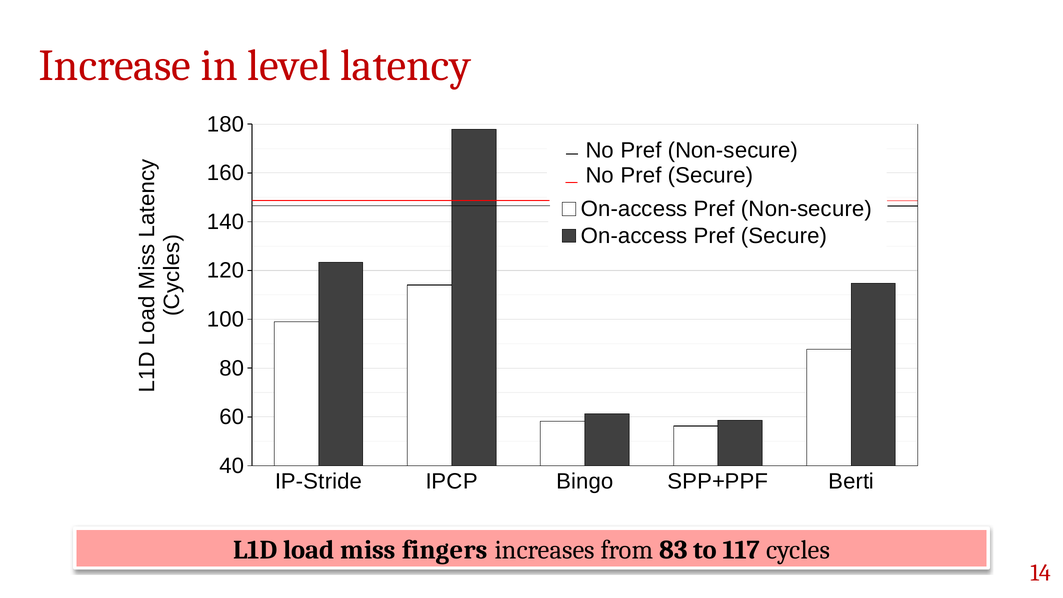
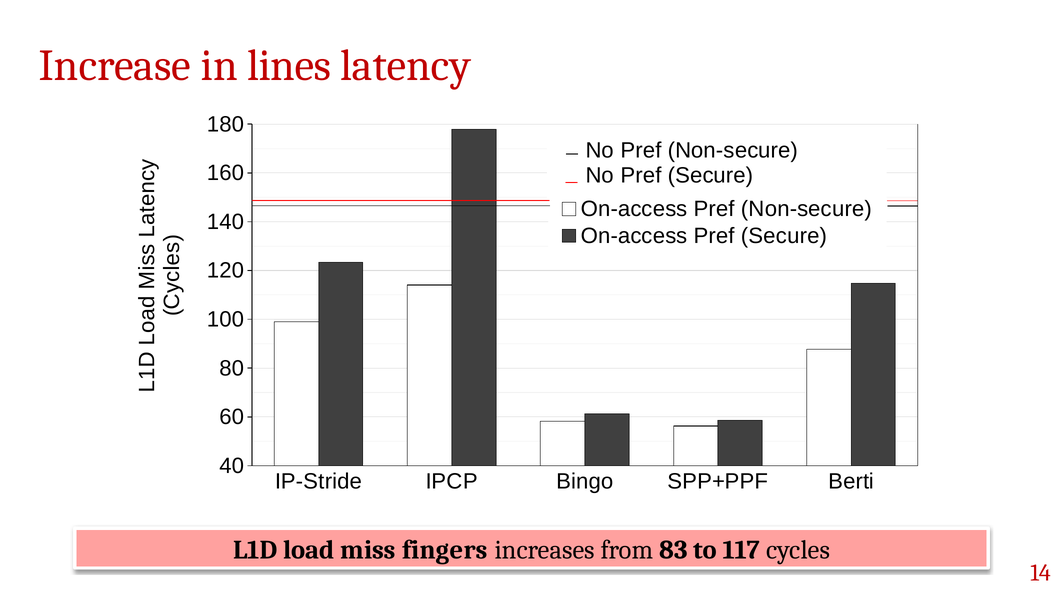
level: level -> lines (289, 65)
